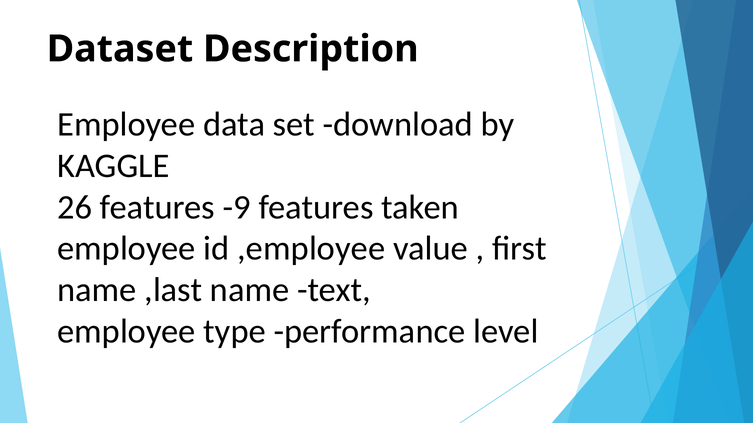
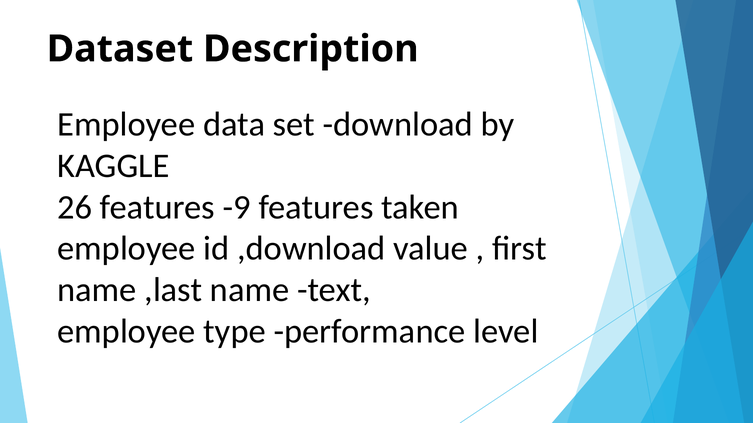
,employee: ,employee -> ,download (311, 249)
